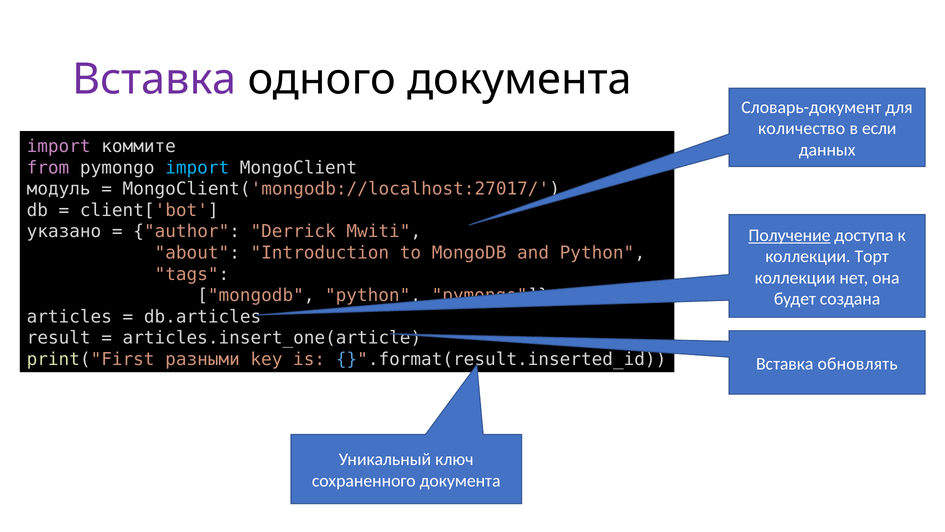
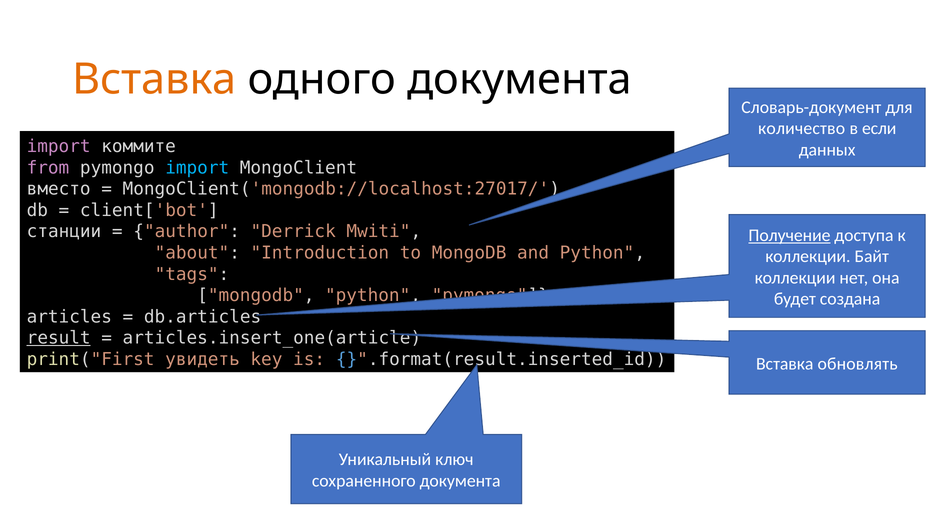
Вставка colour: purple -> orange (154, 79)
модуль: модуль -> вместо (59, 189)
указано: указано -> станции (64, 231)
Торт: Торт -> Байт (872, 256)
result underline: none -> present (59, 338)
разными: разными -> увидеть (203, 359)
